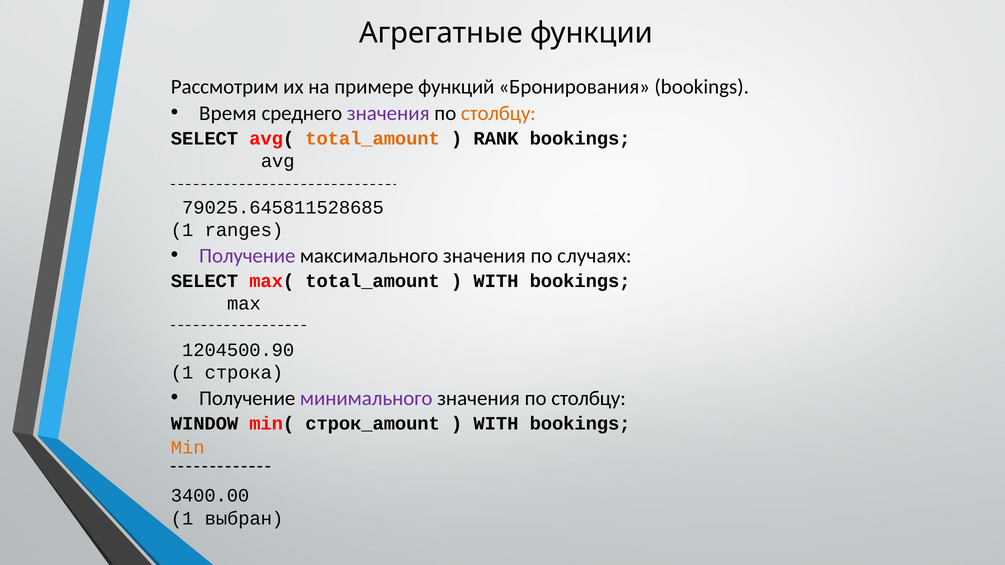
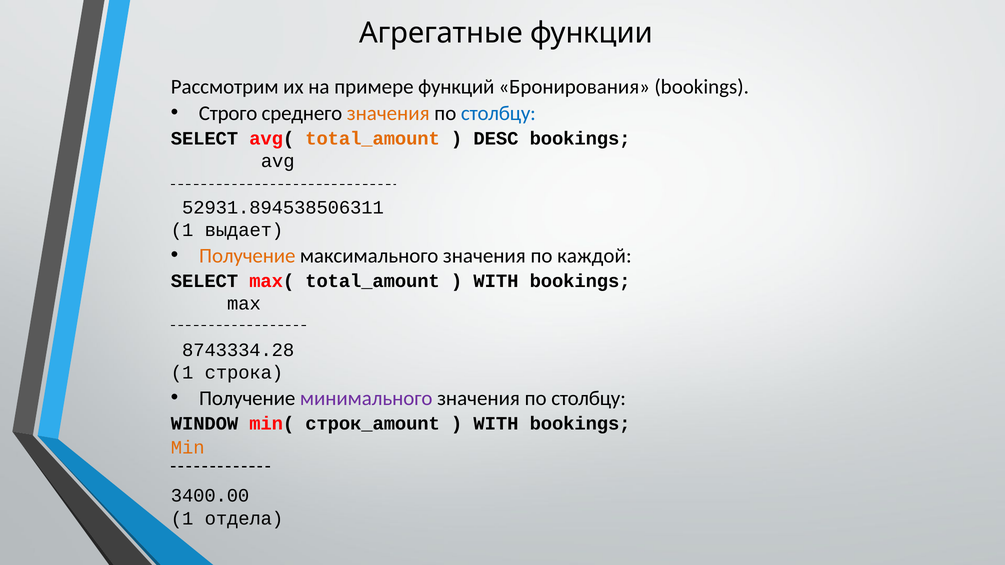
Время: Время -> Строго (228, 113)
значения colour: purple -> orange (388, 113)
столбцу colour: orange -> blue (498, 113)
RANK: RANK -> DESC (496, 138)
79025.645811528685: 79025.645811528685 -> 52931.894538506311 (283, 208)
ranges: ranges -> выдает (244, 230)
Получение colour: purple -> orange (247, 256)
случаях: случаях -> каждой (594, 256)
1204500.90: 1204500.90 -> 8743334.28 (238, 350)
выбран: выбран -> отдела (244, 519)
